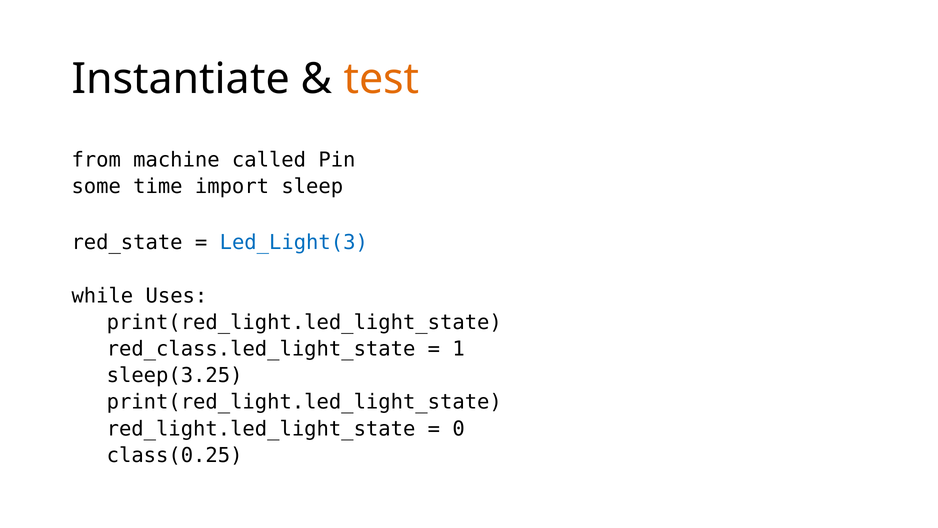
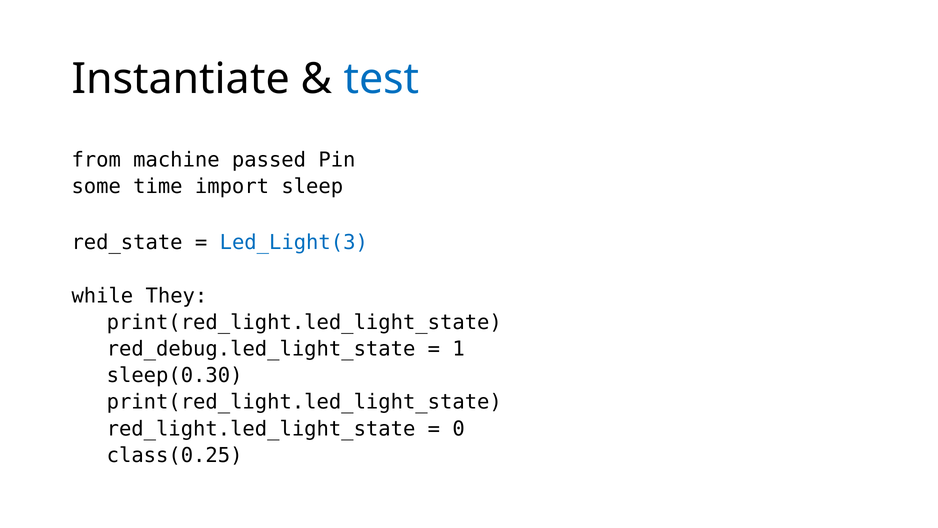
test colour: orange -> blue (382, 79)
called: called -> passed (269, 160)
Uses: Uses -> They (176, 296)
red_class.led_light_state: red_class.led_light_state -> red_debug.led_light_state (261, 349)
sleep(3.25: sleep(3.25 -> sleep(0.30 (175, 375)
